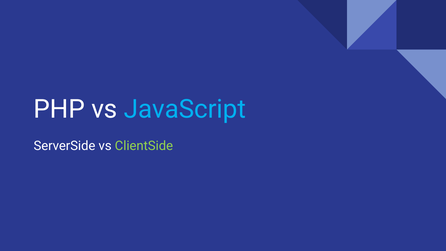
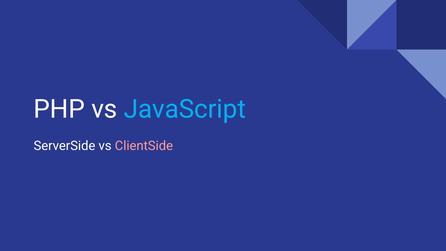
ClientSide colour: light green -> pink (144, 146)
